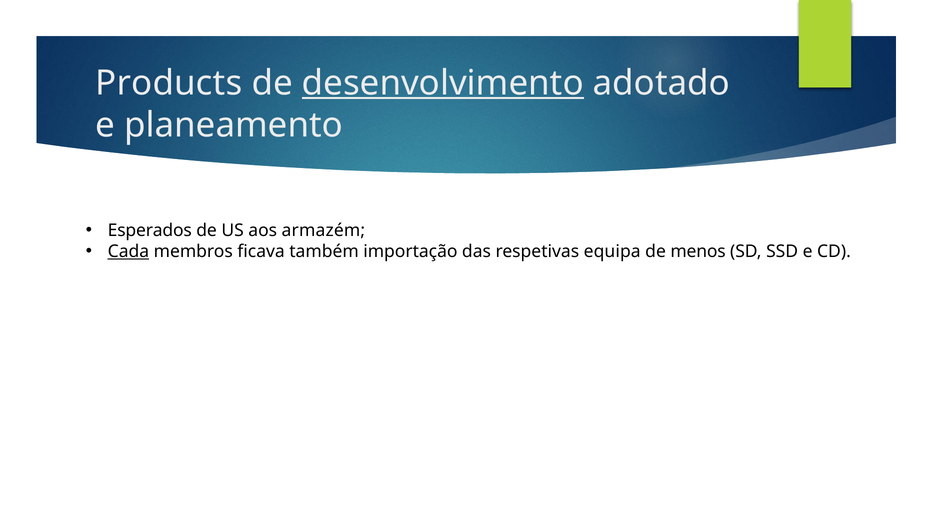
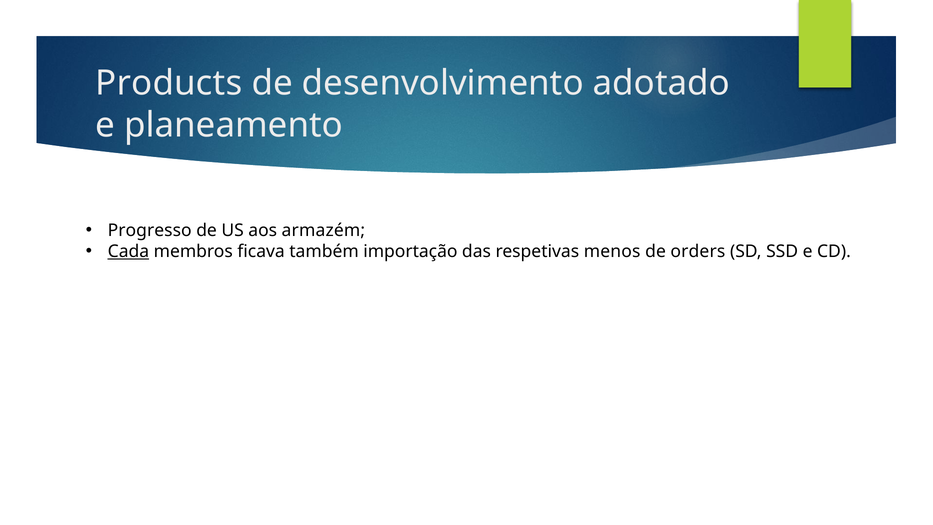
desenvolvimento underline: present -> none (443, 83)
Esperados: Esperados -> Progresso (150, 230)
equipa: equipa -> menos (612, 251)
menos: menos -> orders (698, 251)
